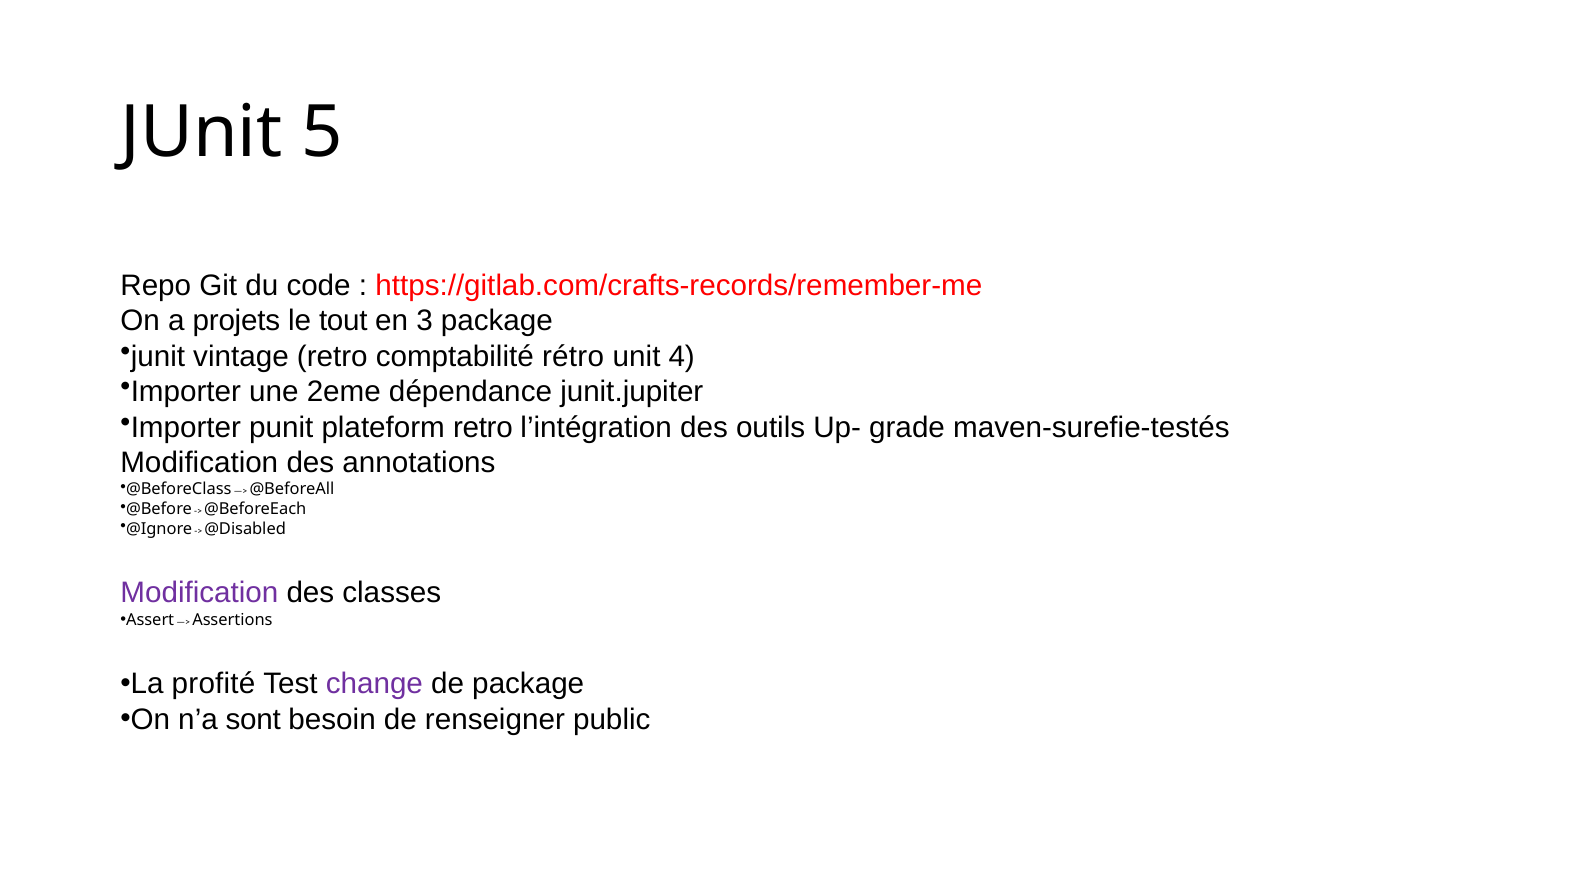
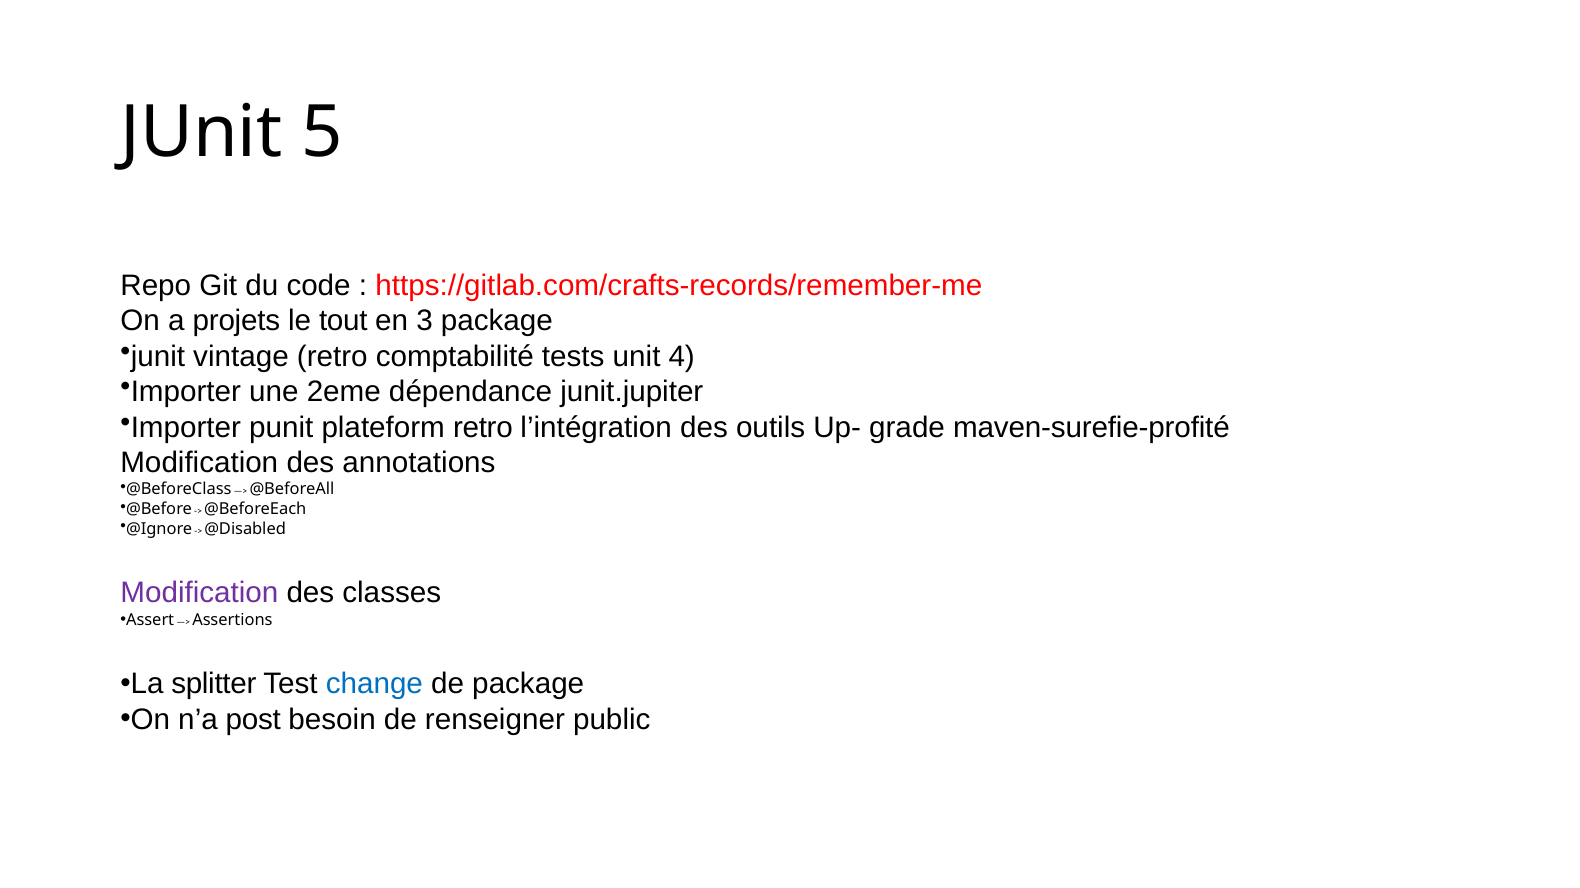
rétro: rétro -> tests (573, 357)
maven-surefie-testés: maven-surefie-testés -> maven-surefie-profité (1091, 428)
profité: profité -> splitter (214, 685)
change colour: purple -> blue (374, 685)
sont: sont -> post (253, 720)
